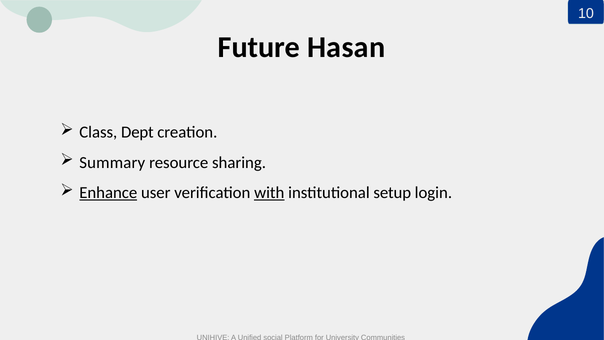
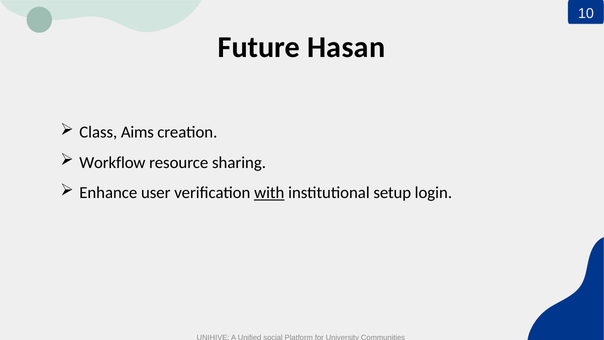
Dept: Dept -> Aims (137, 132)
Summary: Summary -> Workflow (112, 162)
Enhance underline: present -> none (108, 193)
